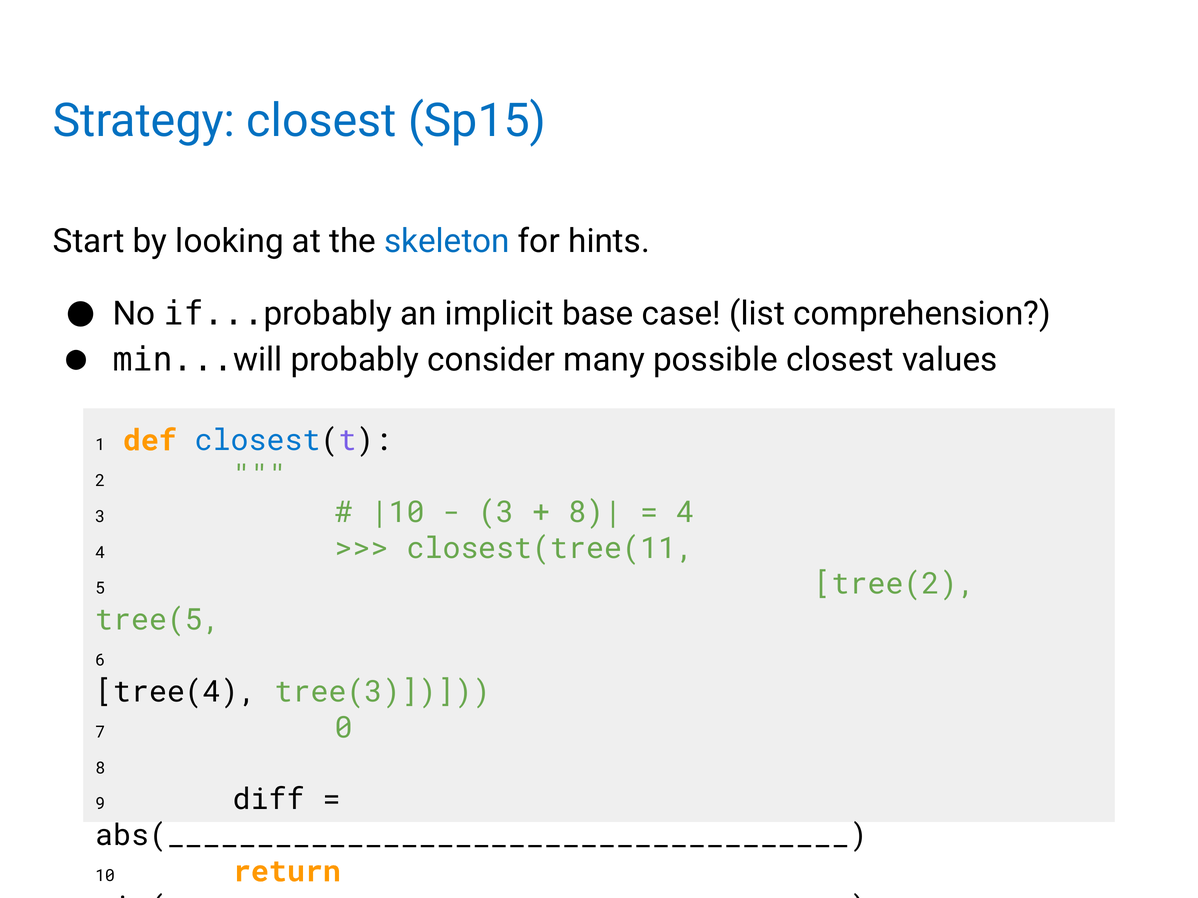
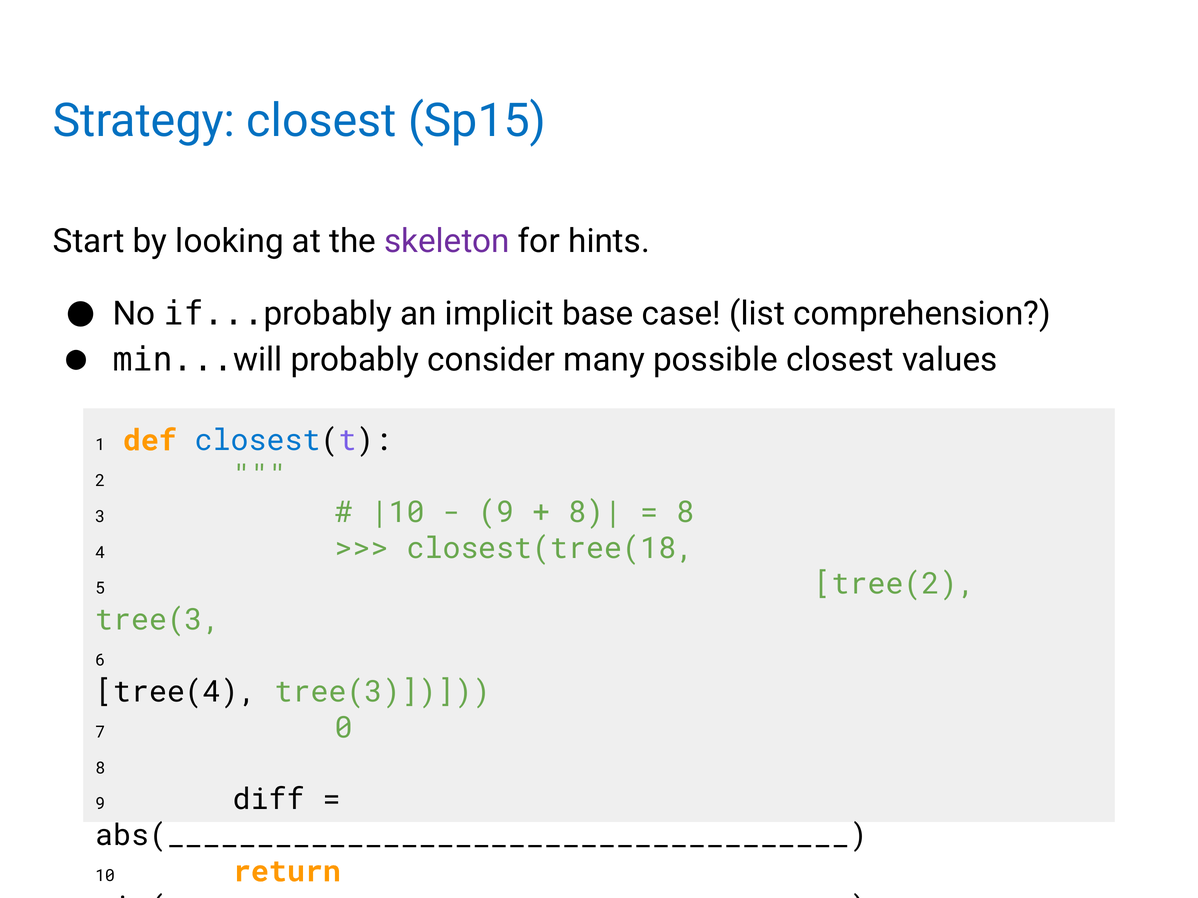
skeleton colour: blue -> purple (447, 242)
3: 3 -> 9 (496, 513)
4: 4 -> 8 (685, 513)
closest(tree(11: closest(tree(11 -> closest(tree(18 (550, 548)
tree(5: tree(5 -> tree(3 (158, 620)
